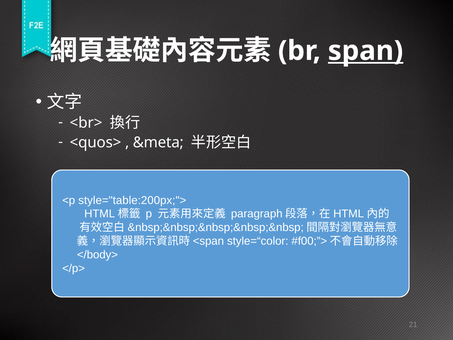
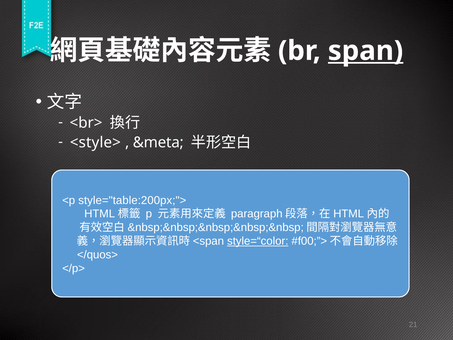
<quos>: <quos> -> <style> (95, 142)
style=“color underline: none -> present (258, 241)
</body>: </body> -> </quos> (97, 254)
